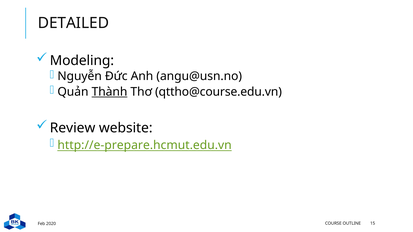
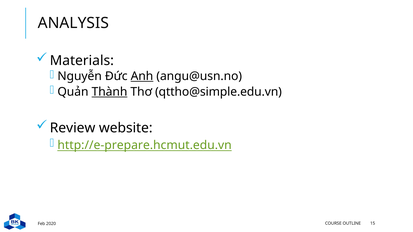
DETAILED: DETAILED -> ANALYSIS (73, 23)
Modeling: Modeling -> Materials (82, 61)
Anh underline: none -> present (142, 76)
qttho@course.edu.vn: qttho@course.edu.vn -> qttho@simple.edu.vn (218, 92)
